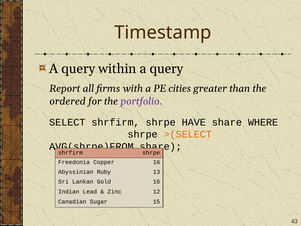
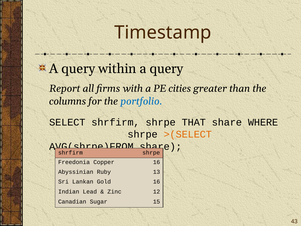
ordered: ordered -> columns (68, 101)
portfolio colour: purple -> blue (141, 101)
HAVE: HAVE -> THAT (194, 122)
